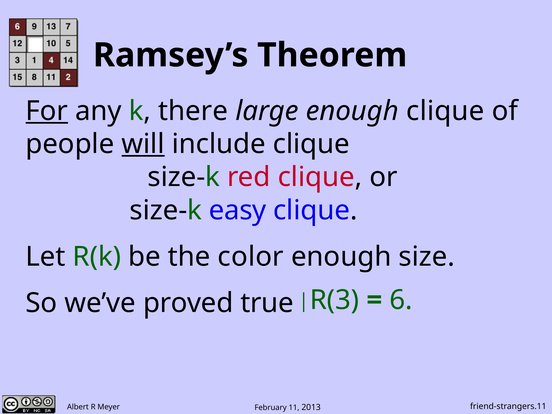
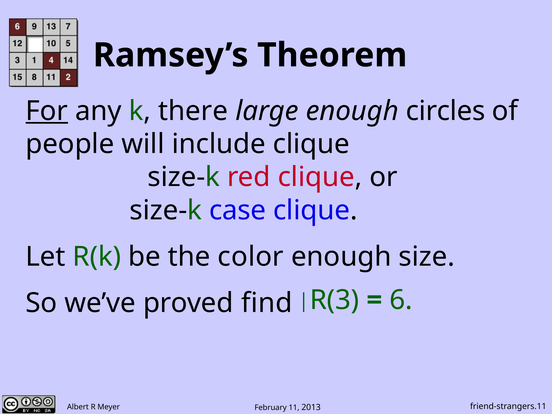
enough clique: clique -> circles (446, 111)
will underline: present -> none (143, 144)
easy: easy -> case (238, 210)
true: true -> find (267, 303)
